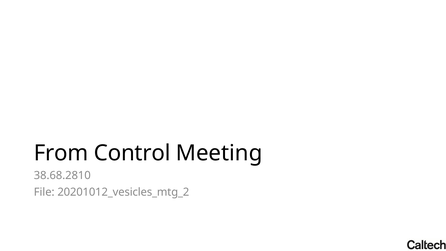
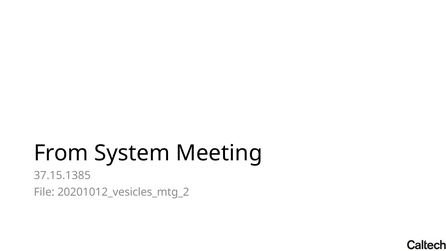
Control: Control -> System (132, 153)
38.68.2810: 38.68.2810 -> 37.15.1385 (62, 176)
